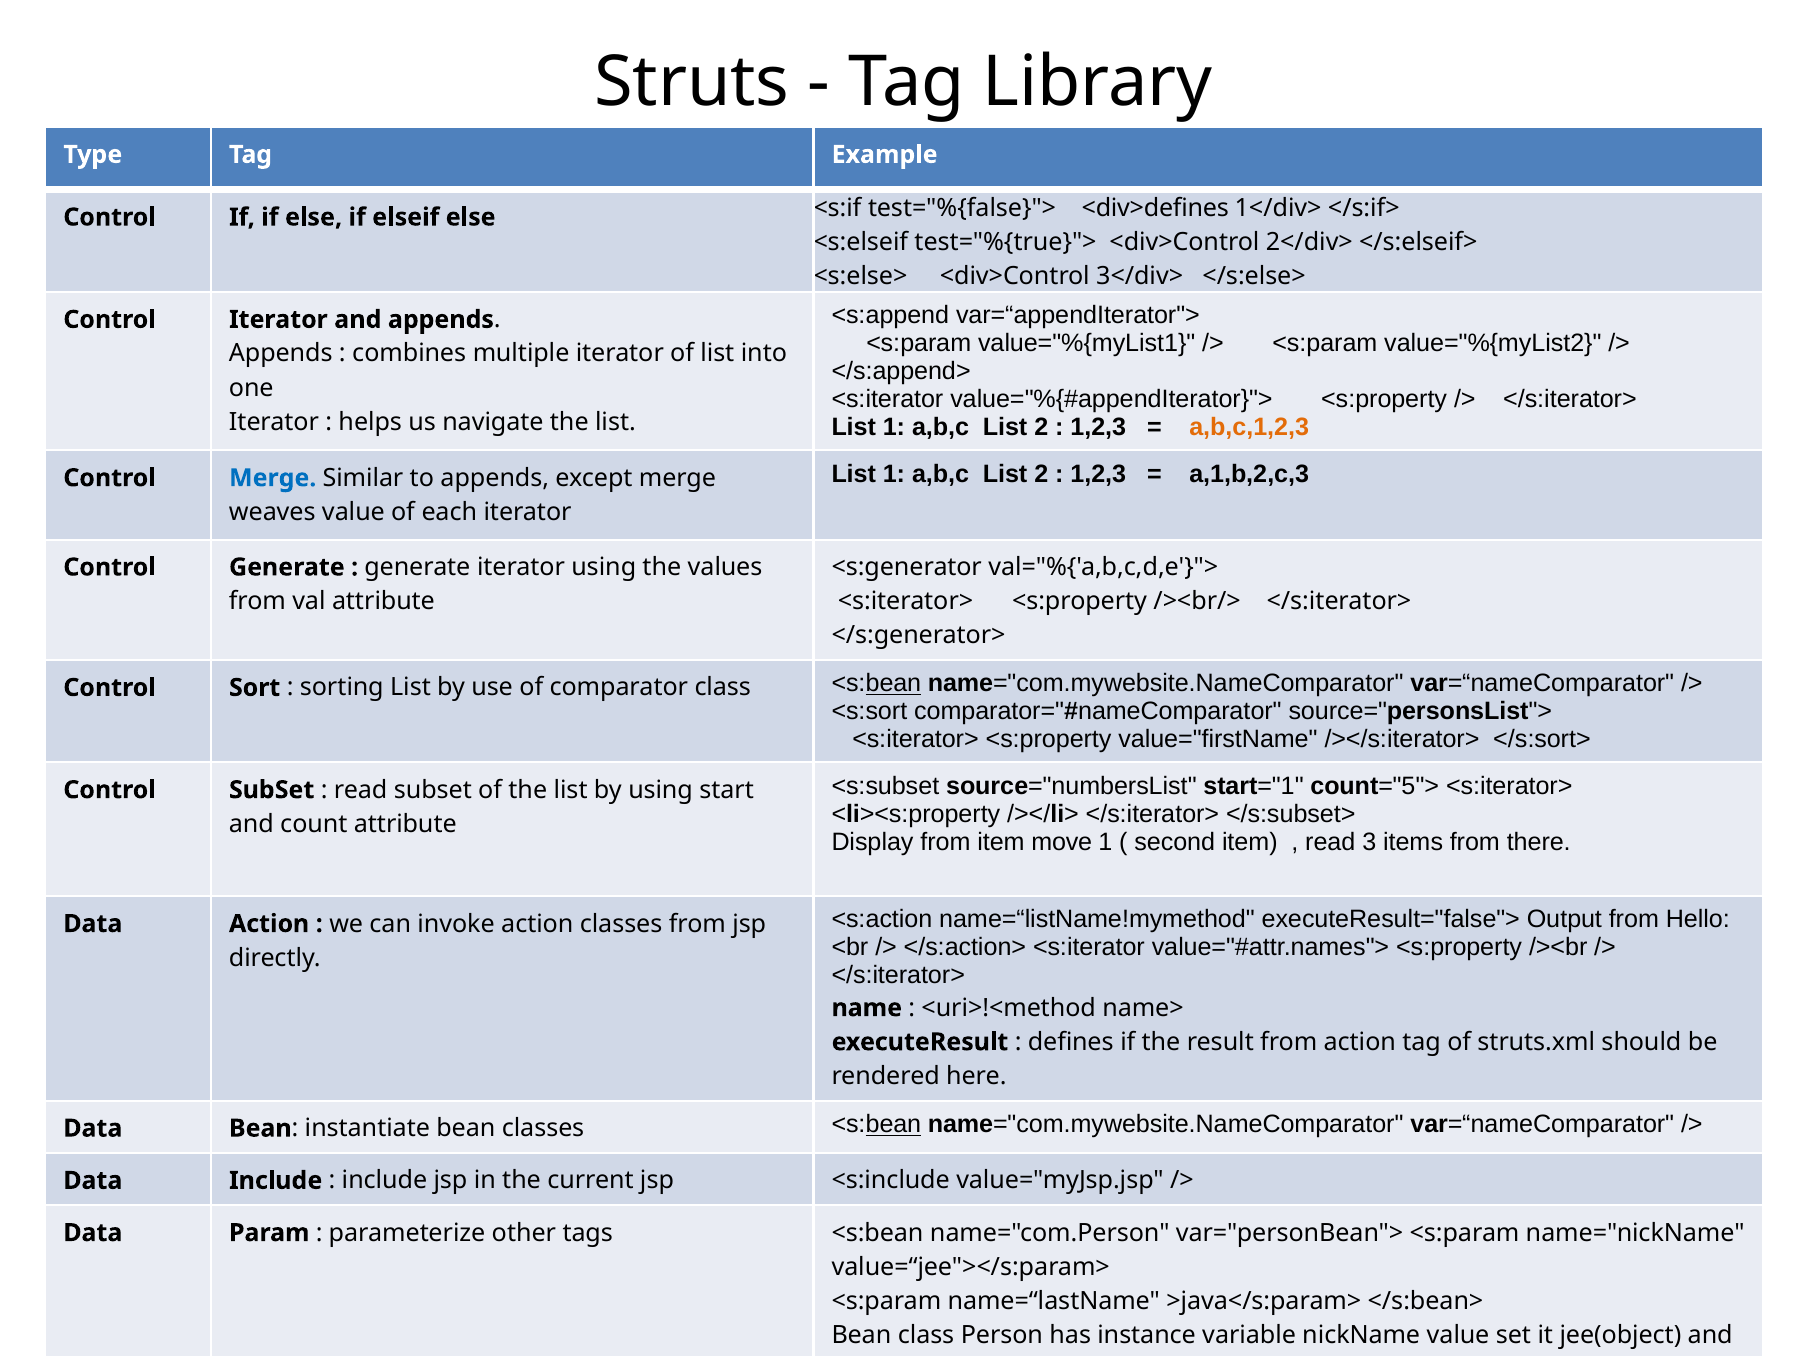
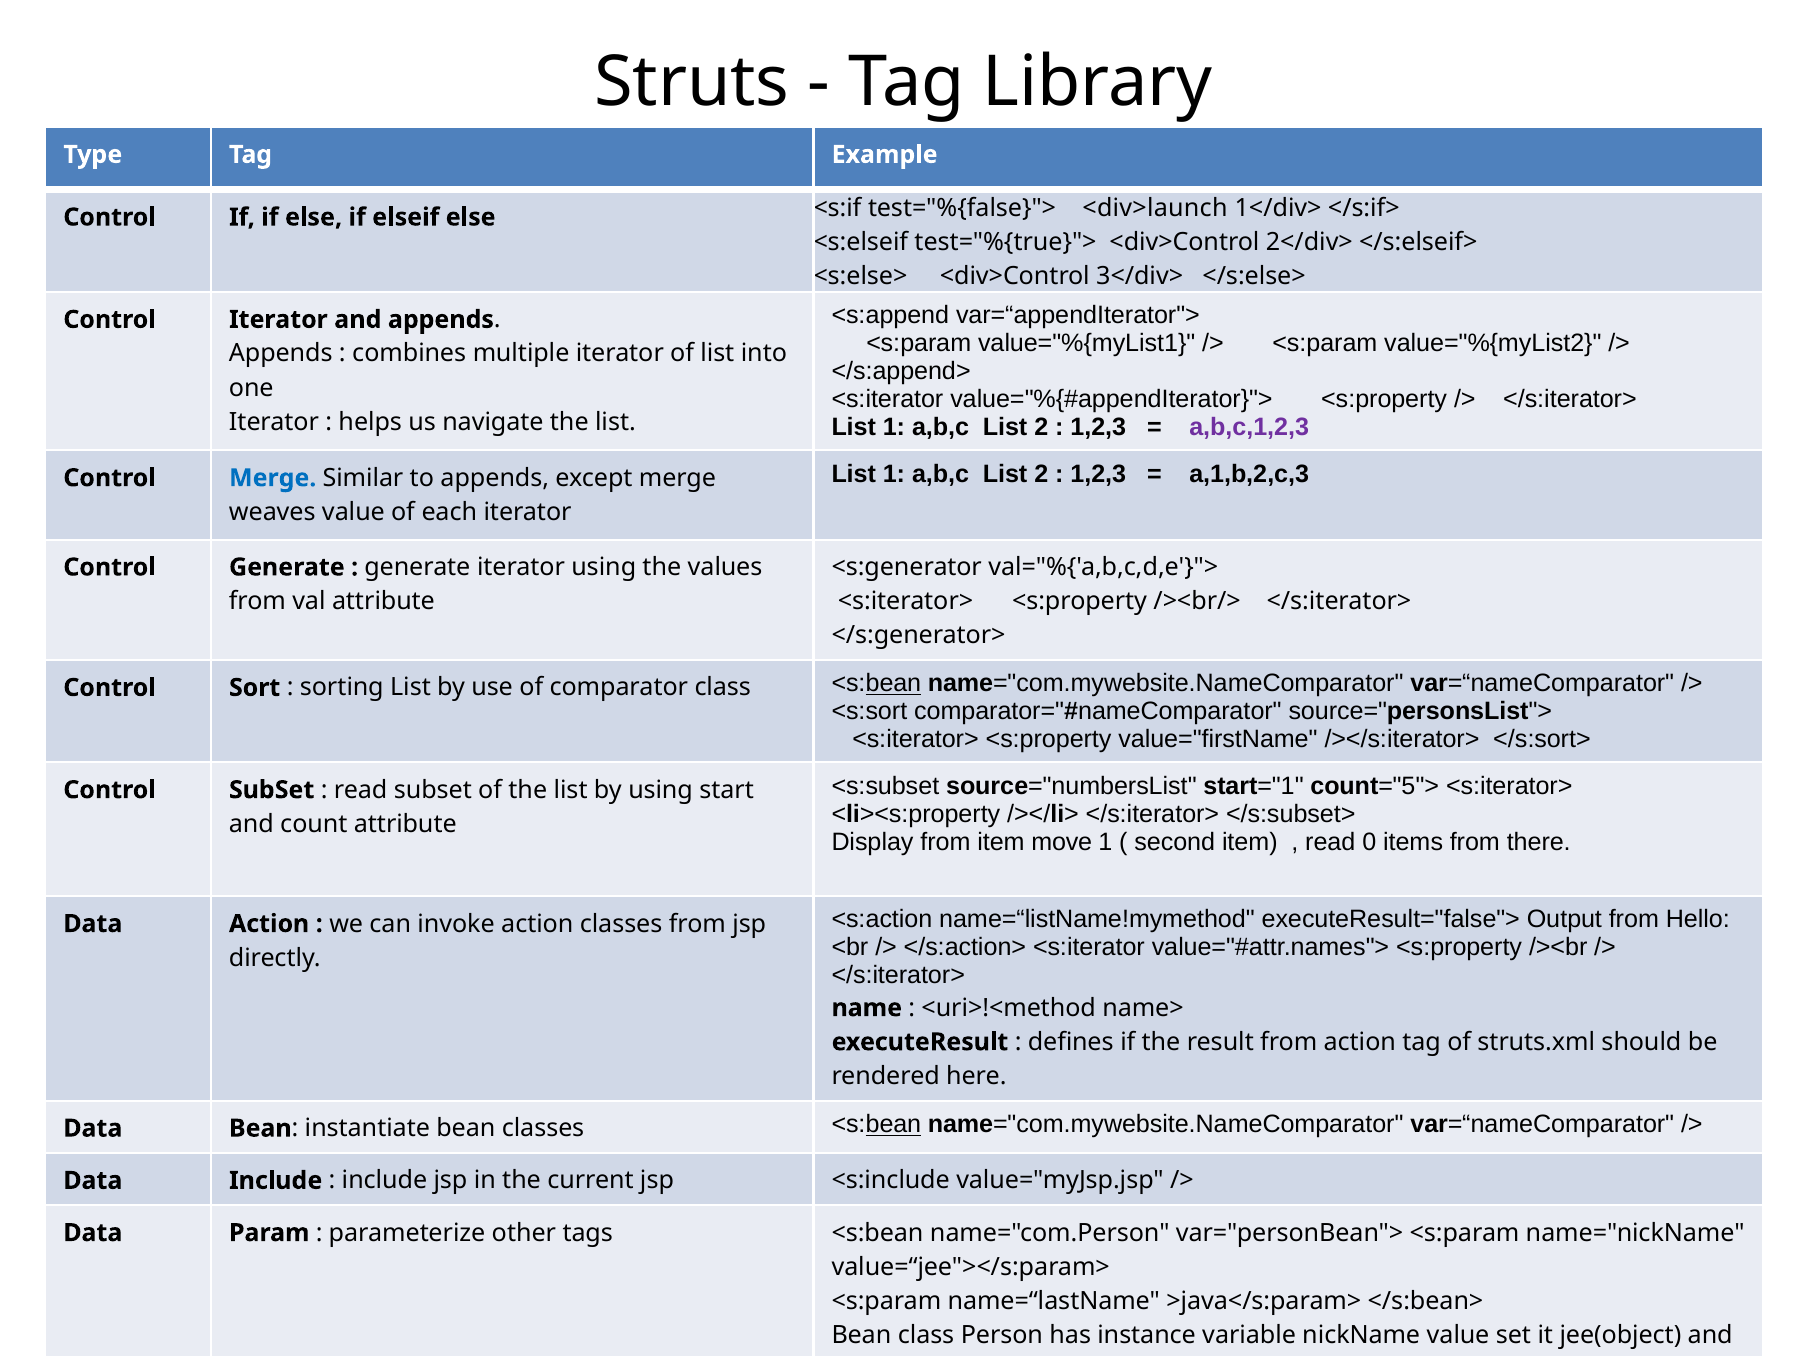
<div>defines: <div>defines -> <div>launch (1155, 208)
a,b,c,1,2,3 colour: orange -> purple (1249, 428)
3: 3 -> 0 (1369, 842)
